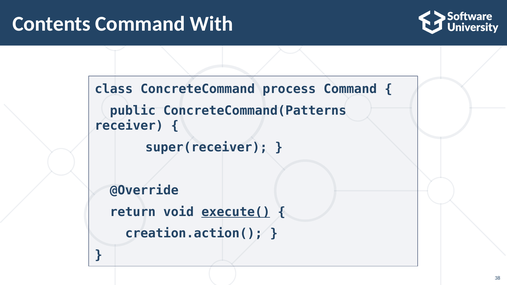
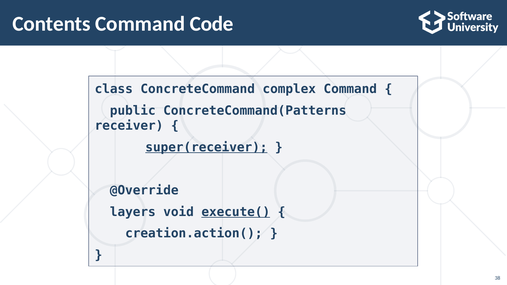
With: With -> Code (212, 24)
process: process -> complex (289, 89)
super(receiver underline: none -> present (206, 147)
return: return -> layers (133, 212)
